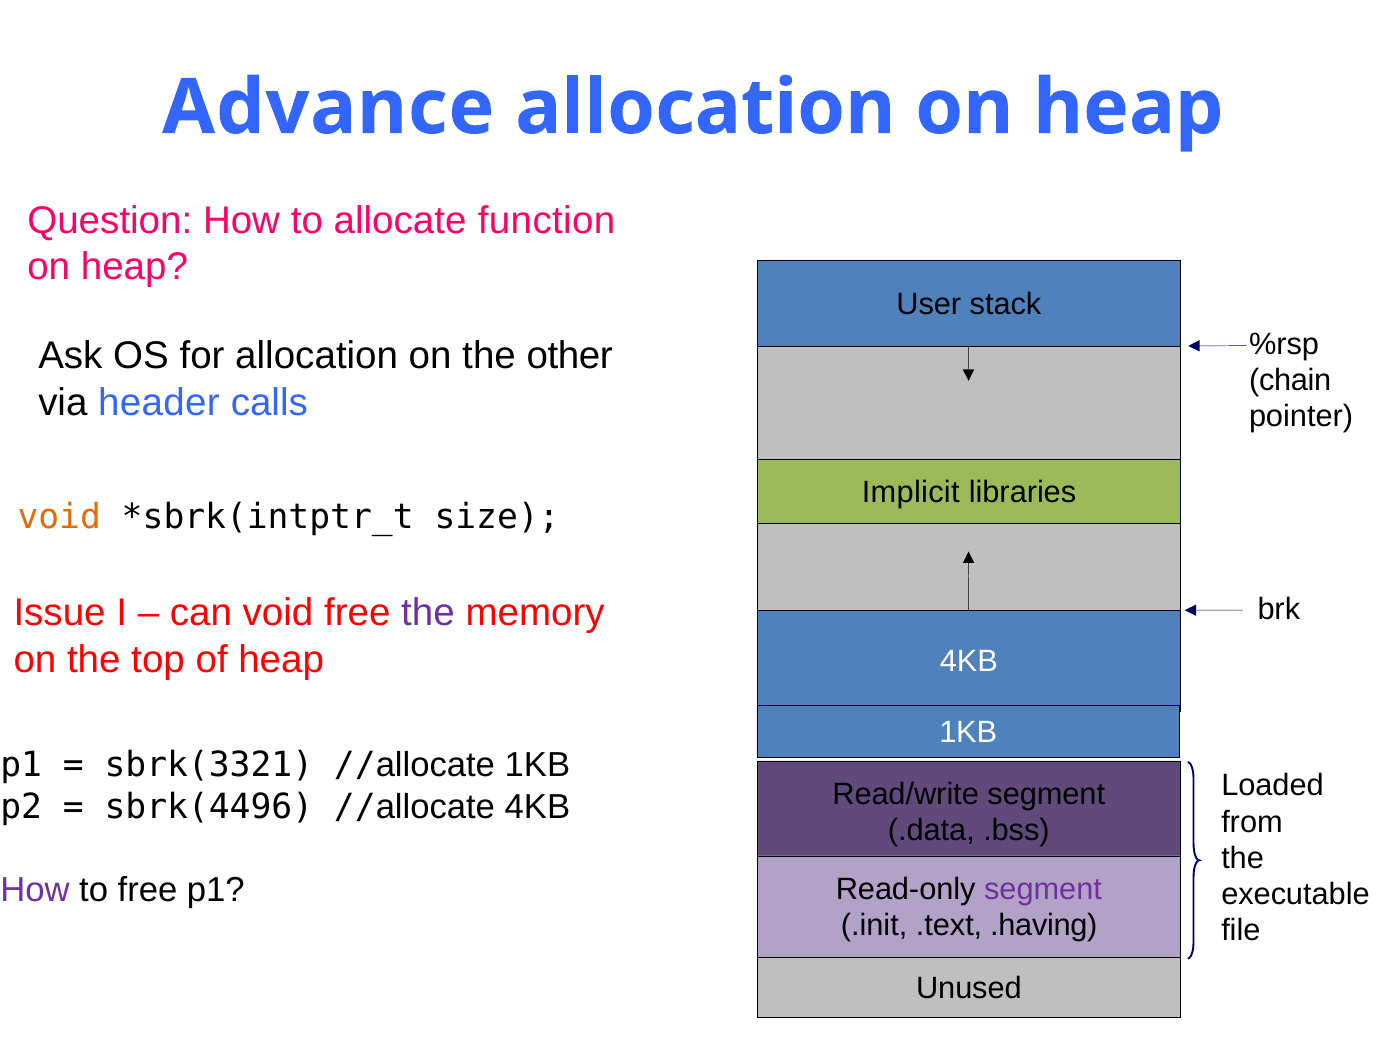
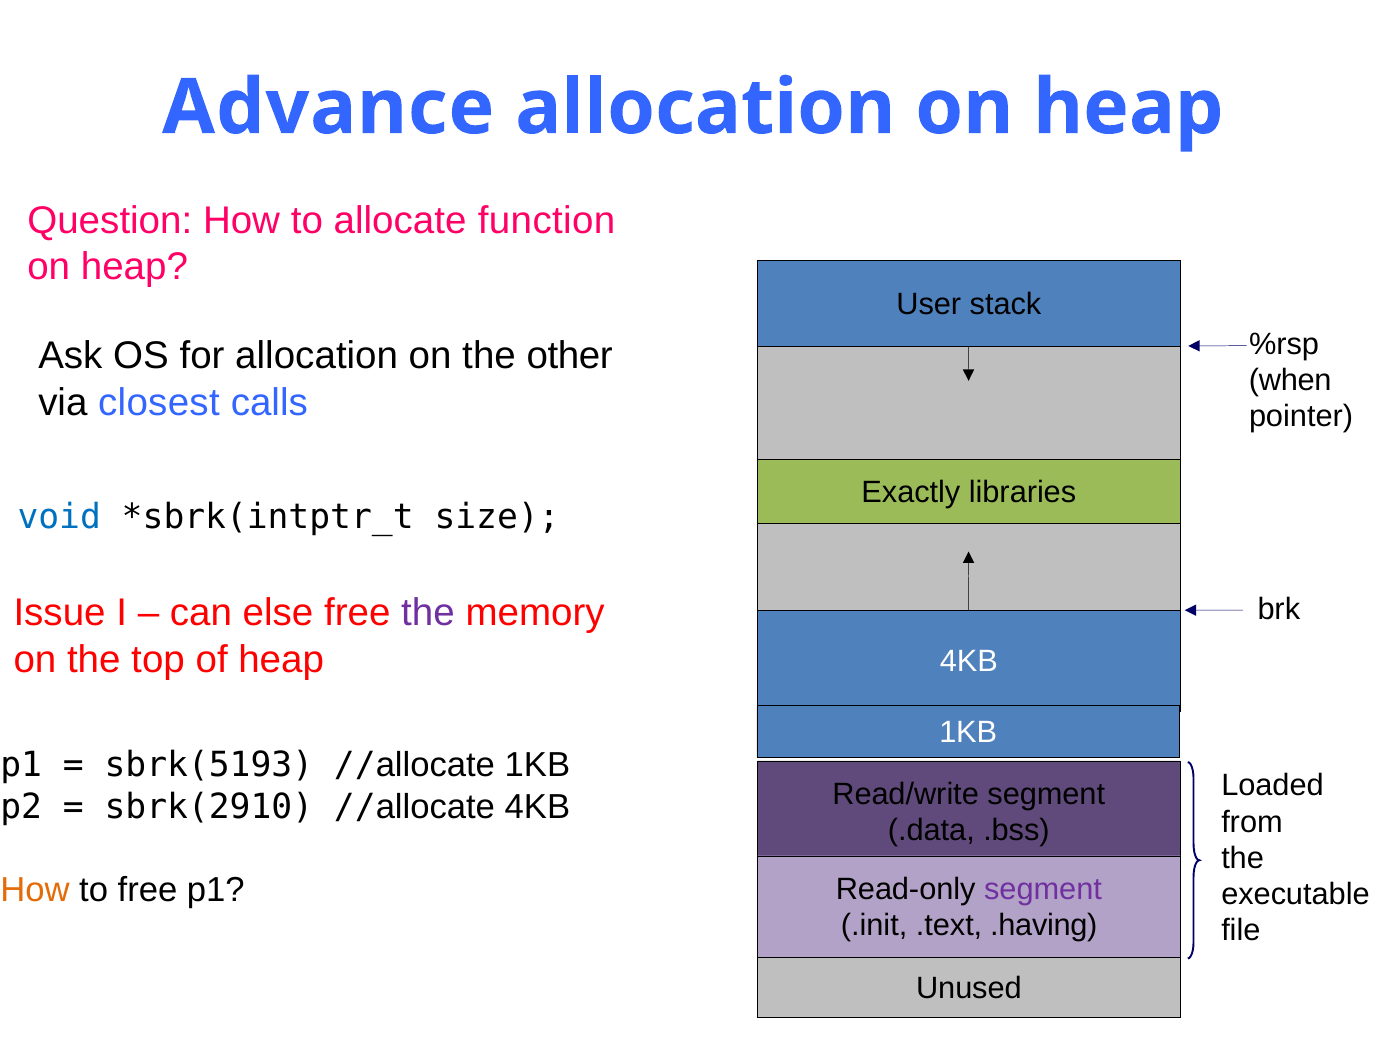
chain: chain -> when (1290, 380)
header: header -> closest (159, 402)
Implicit: Implicit -> Exactly (911, 492)
void colour: orange -> blue (59, 517)
can void: void -> else (278, 613)
sbrk(3321: sbrk(3321 -> sbrk(5193 (209, 765)
sbrk(4496: sbrk(4496 -> sbrk(2910 (209, 807)
How colour: purple -> orange (35, 890)
